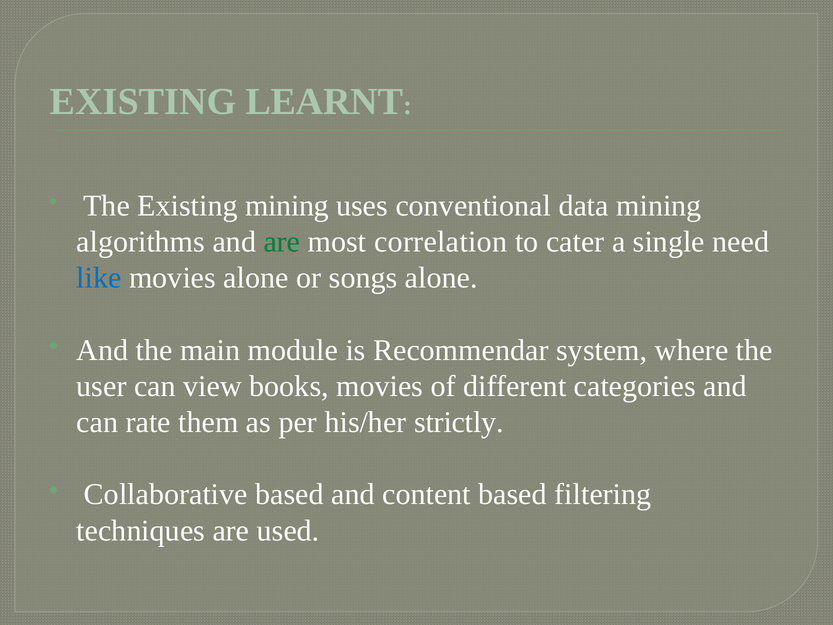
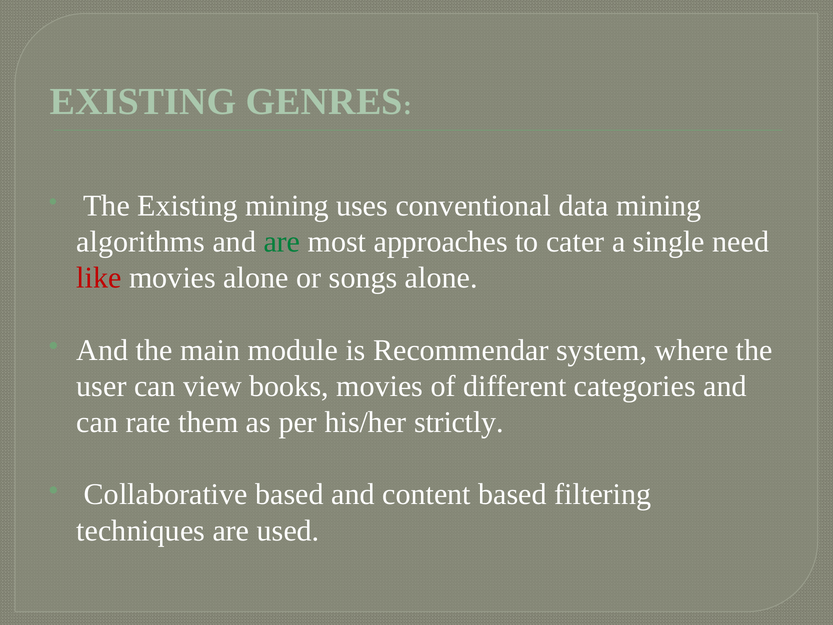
LEARNT: LEARNT -> GENRES (324, 102)
correlation: correlation -> approaches (441, 242)
like colour: blue -> red (99, 278)
